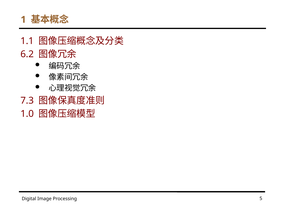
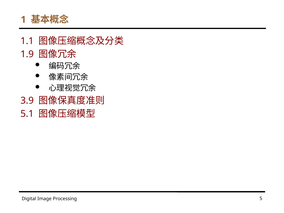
6.2: 6.2 -> 1.9 (27, 54)
7.3: 7.3 -> 3.9 (27, 101)
1.0: 1.0 -> 5.1 (27, 114)
